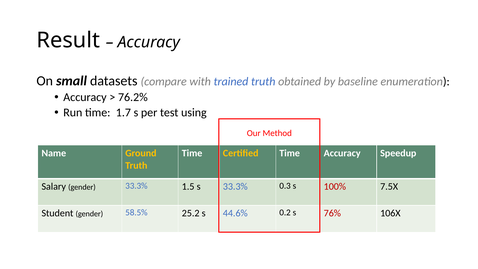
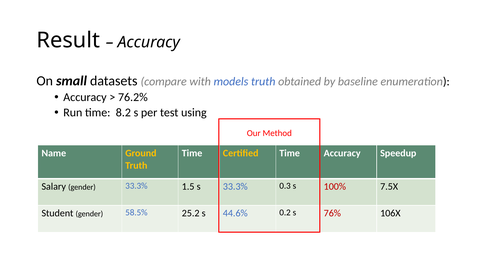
trained: trained -> models (231, 81)
1.7: 1.7 -> 8.2 (123, 113)
